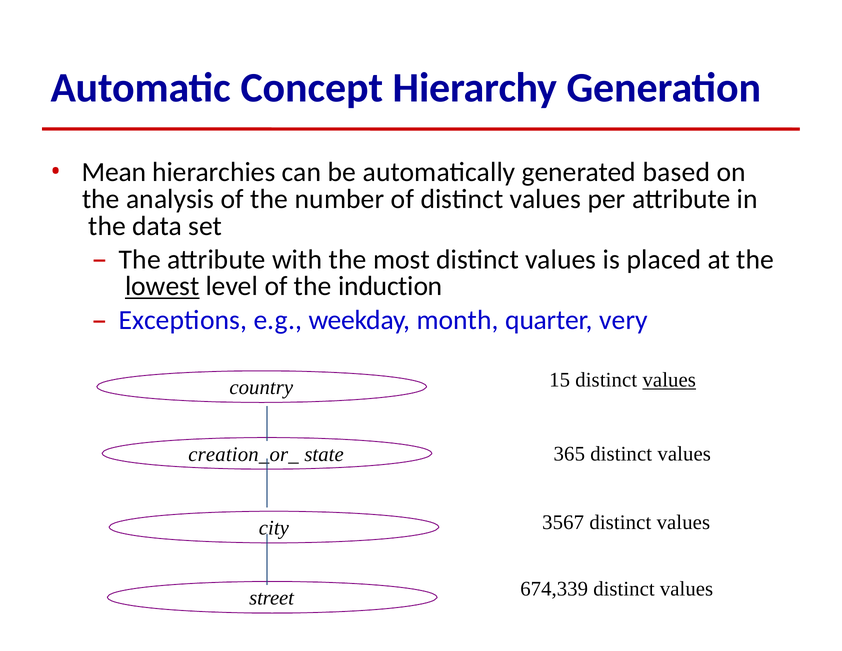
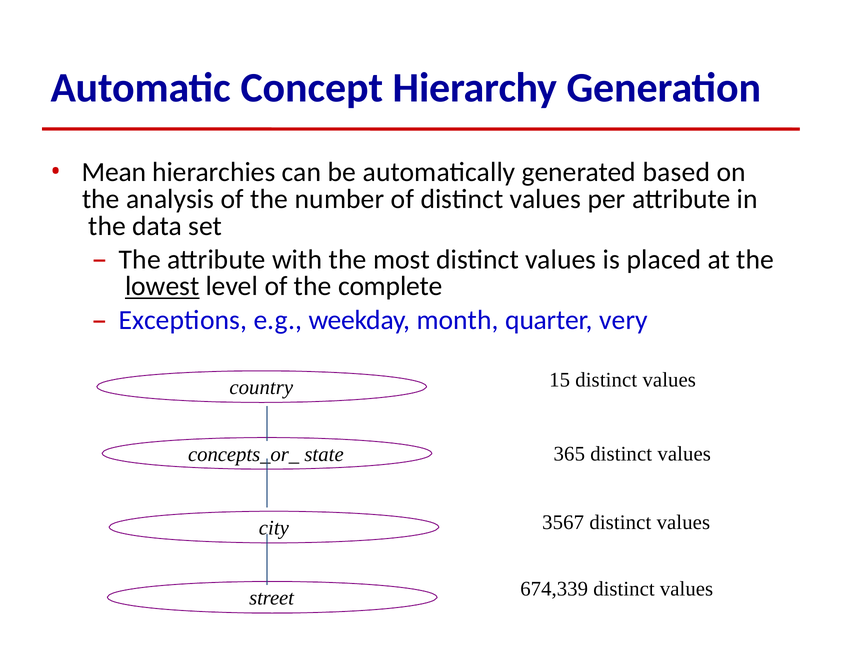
induction: induction -> complete (390, 286)
values underline: present -> none (669, 380)
creation_or_: creation_or_ -> concepts_or_ (244, 454)
